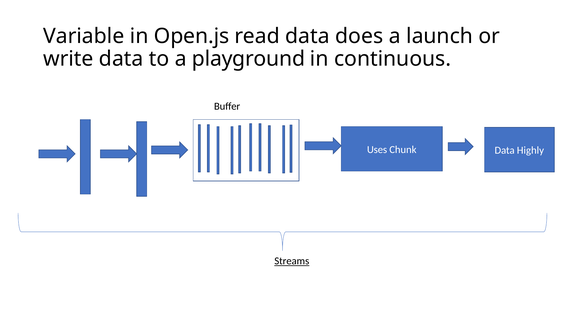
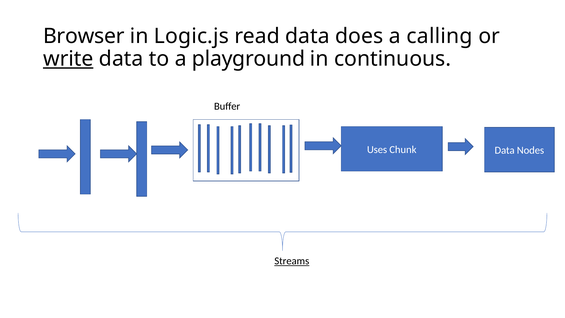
Variable: Variable -> Browser (84, 36)
Open.js: Open.js -> Logic.js (191, 36)
launch: launch -> calling (439, 36)
write underline: none -> present (68, 59)
Highly: Highly -> Nodes (531, 150)
